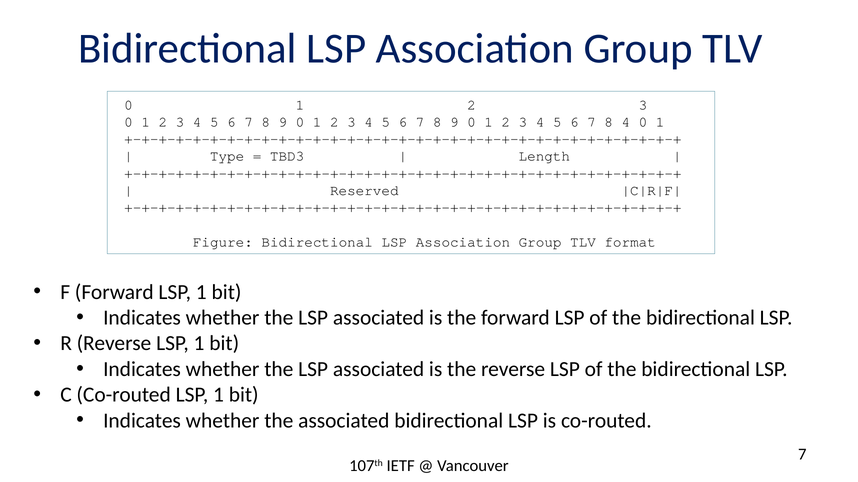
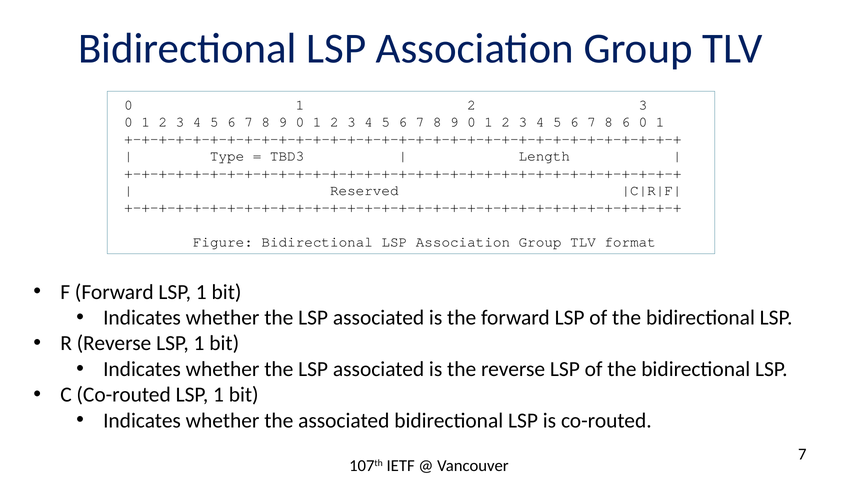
8 4: 4 -> 6 (626, 122)
